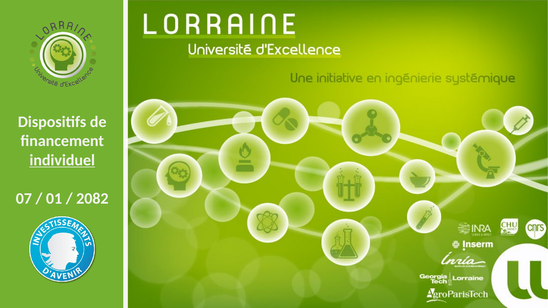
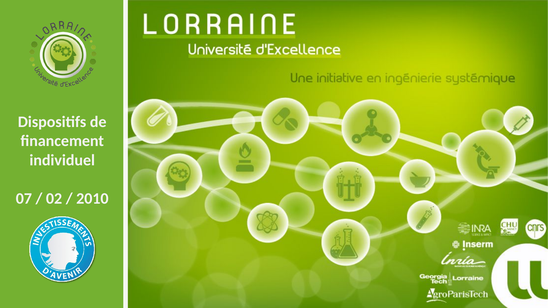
individuel underline: present -> none (62, 160)
01: 01 -> 02 (54, 199)
2082: 2082 -> 2010 (92, 199)
